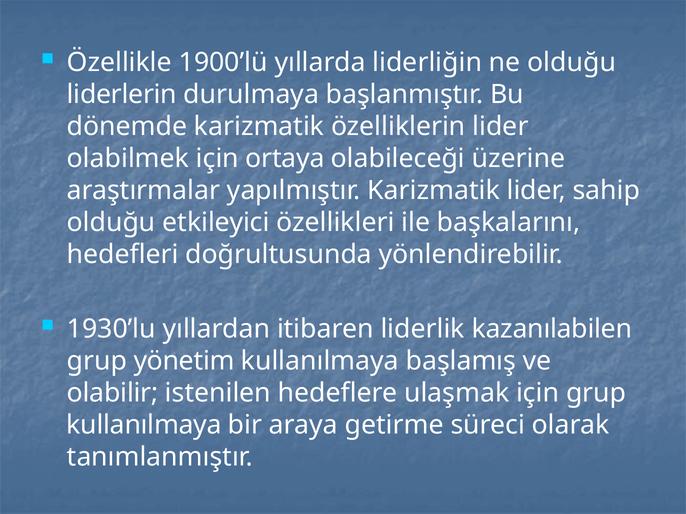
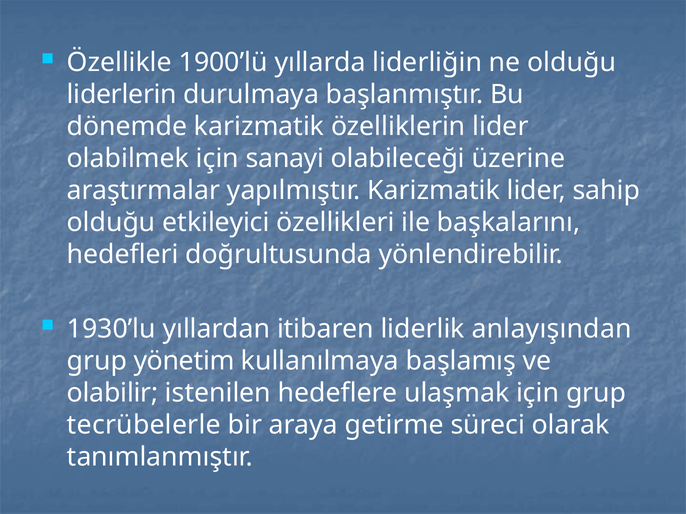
ortaya: ortaya -> sanayi (285, 159)
kazanılabilen: kazanılabilen -> anlayışından (552, 329)
kullanılmaya: kullanılmaya -> tecrübelerle (144, 426)
